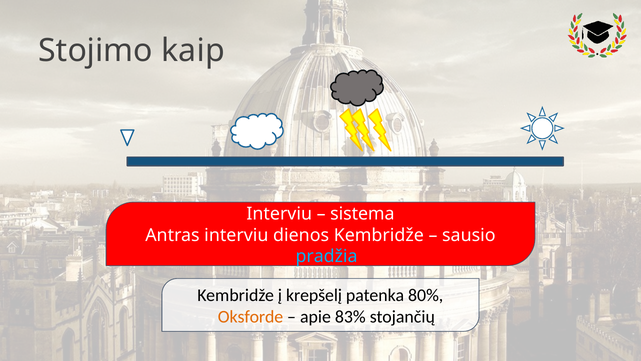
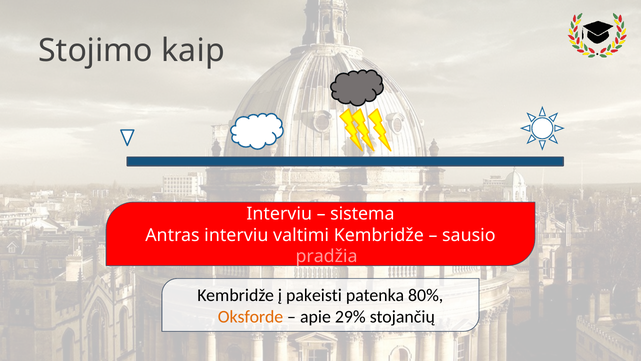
dienos: dienos -> valtimi (301, 235)
pradžia colour: light blue -> pink (327, 256)
krepšelį: krepšelį -> pakeisti (314, 295)
83%: 83% -> 29% (350, 316)
